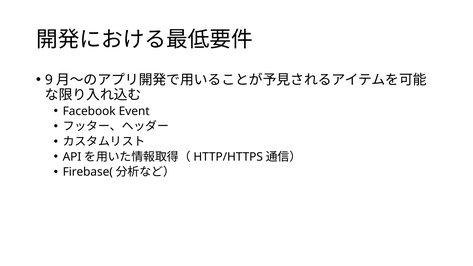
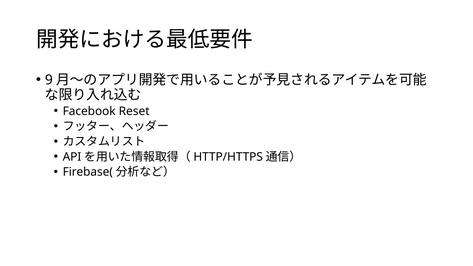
Event: Event -> Reset (134, 111)
